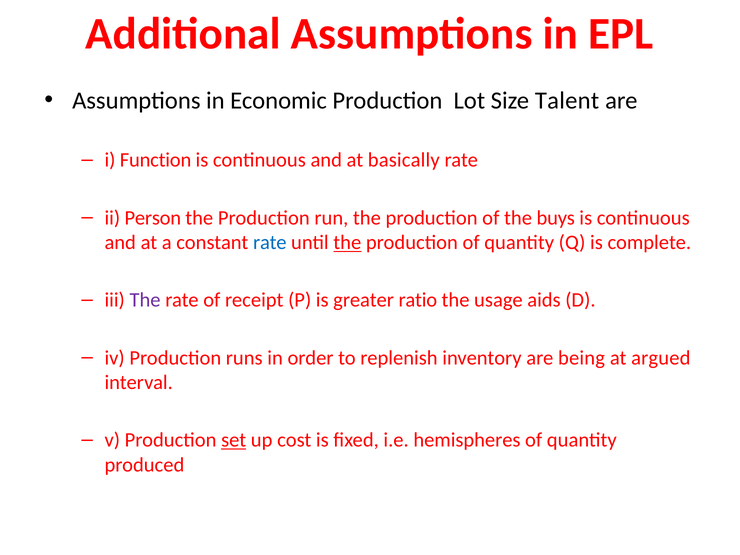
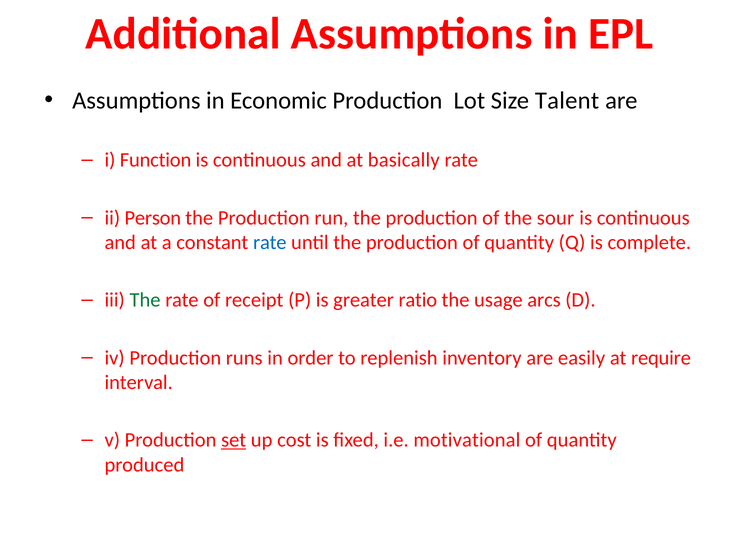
buys: buys -> sour (556, 218)
the underline: present -> none (347, 243)
The colour: purple -> green (145, 300)
aids: aids -> arcs (544, 300)
being: being -> easily (582, 358)
argued: argued -> require (661, 358)
hemispheres: hemispheres -> motivational (467, 440)
